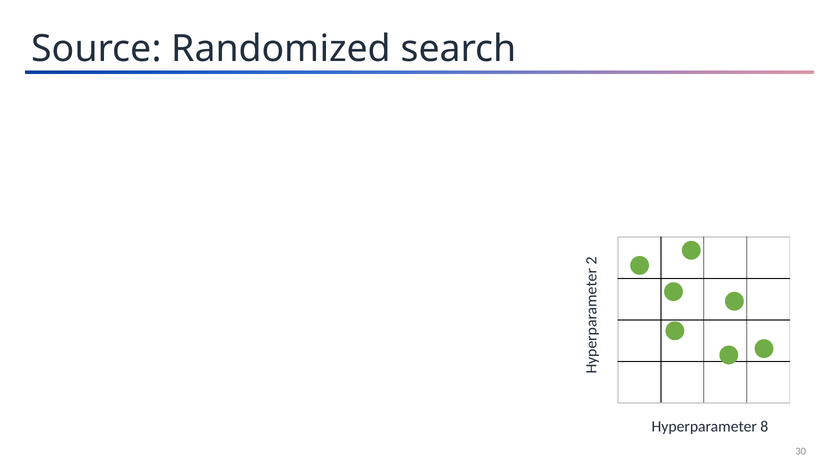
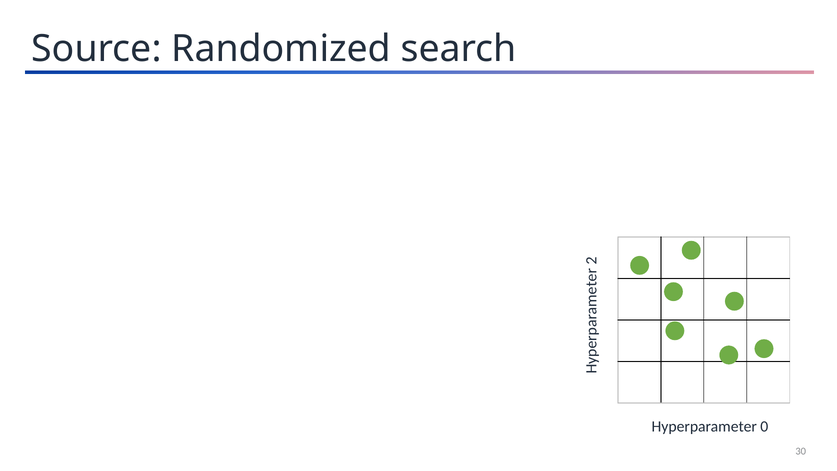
8: 8 -> 0 (764, 426)
